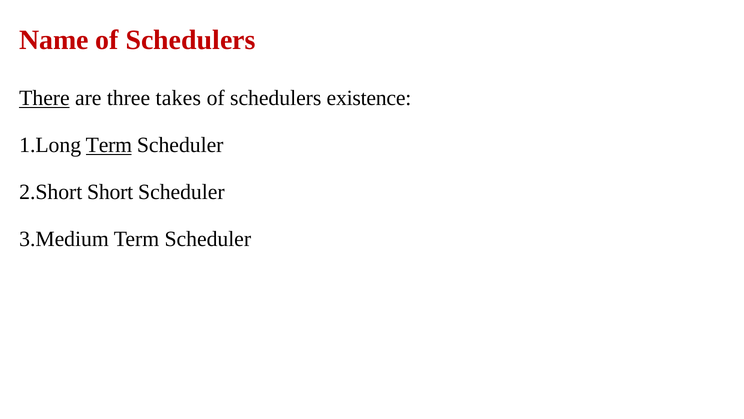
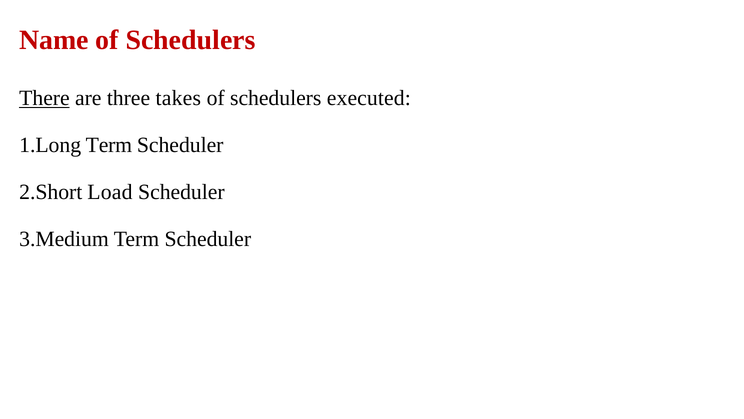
existence: existence -> executed (369, 98)
Term underline: present -> none (109, 145)
Short: Short -> Load (110, 192)
